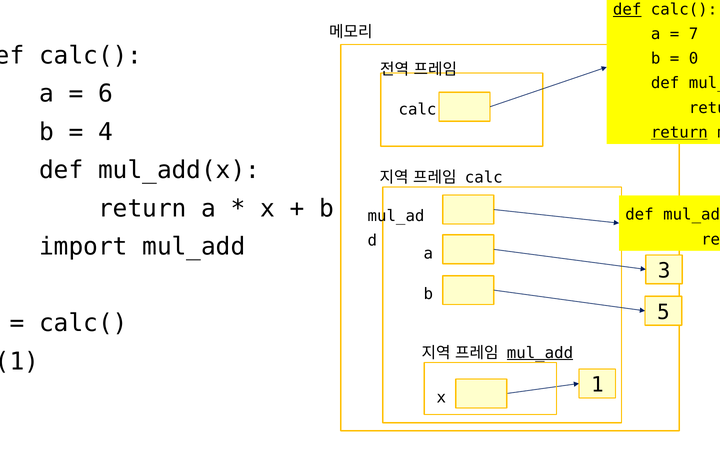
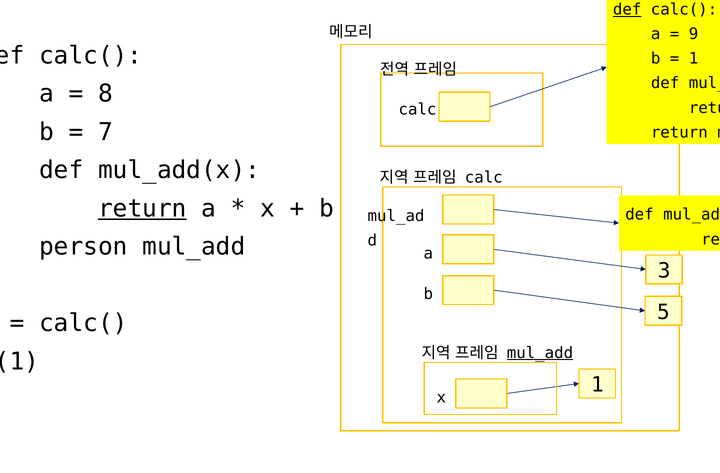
7: 7 -> 9 (694, 34)
0: 0 -> 1 (694, 59)
6: 6 -> 8 (106, 94)
4: 4 -> 7 (106, 132)
return underline: present -> none (679, 132)
return underline: none -> present (142, 209)
import: import -> person (83, 247)
